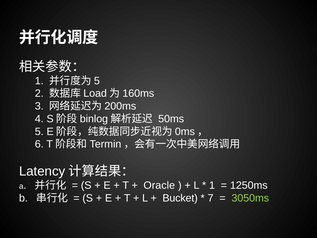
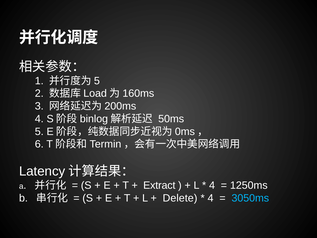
Oracle: Oracle -> Extract (159, 185)
1: 1 -> 4 (212, 185)
Bucket: Bucket -> Delete (180, 198)
7: 7 -> 4 (211, 198)
3050ms colour: light green -> light blue (250, 198)
